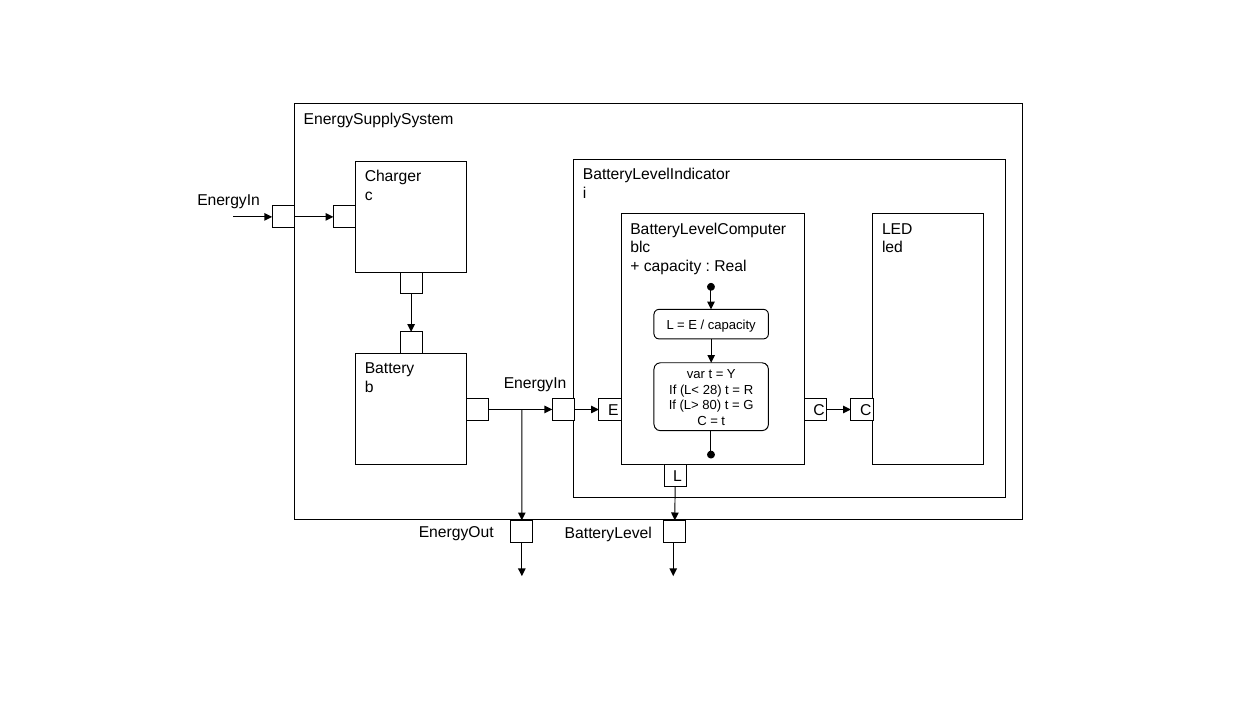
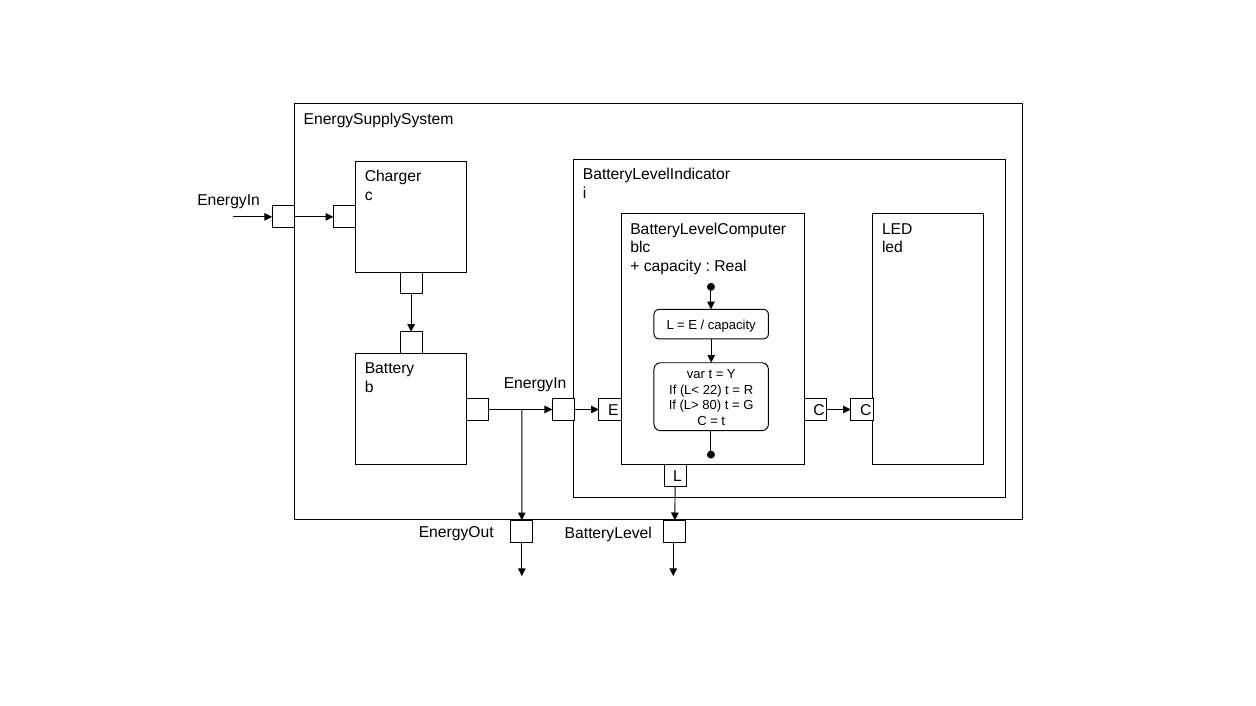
28: 28 -> 22 (712, 390)
